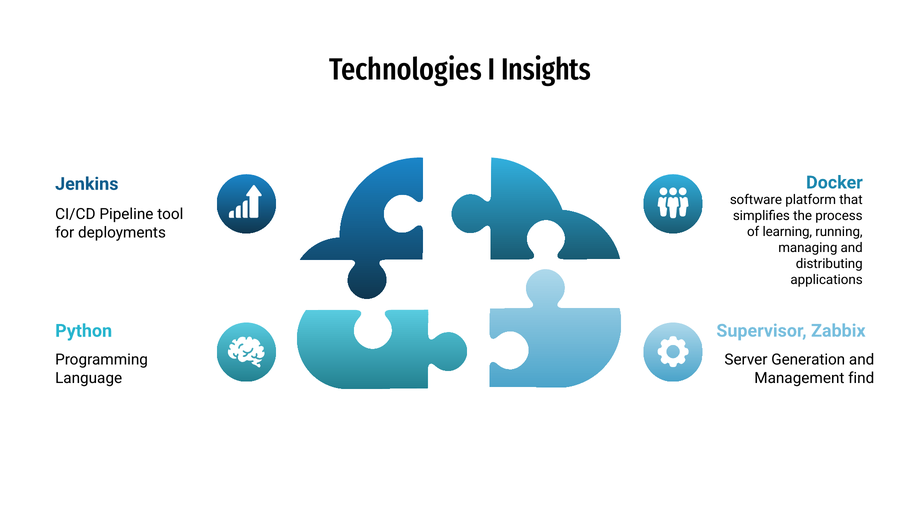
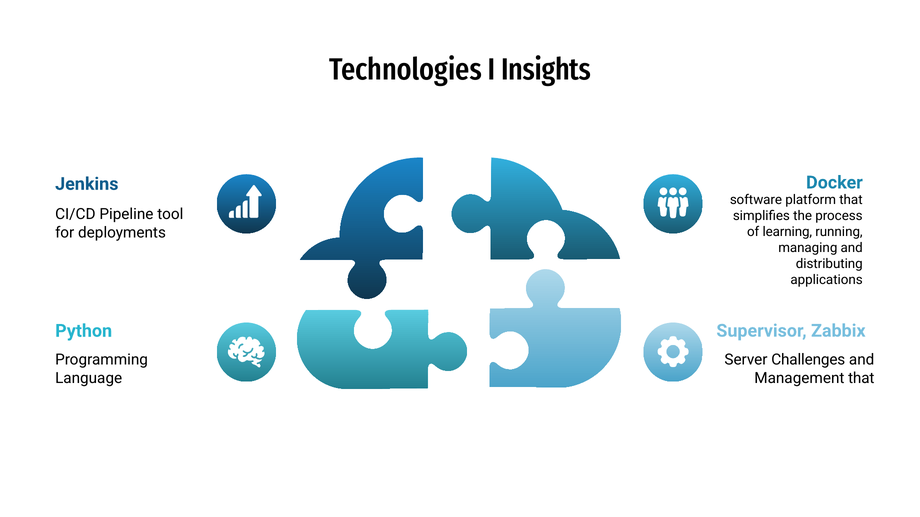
Generation: Generation -> Challenges (808, 360)
Management find: find -> that (861, 379)
